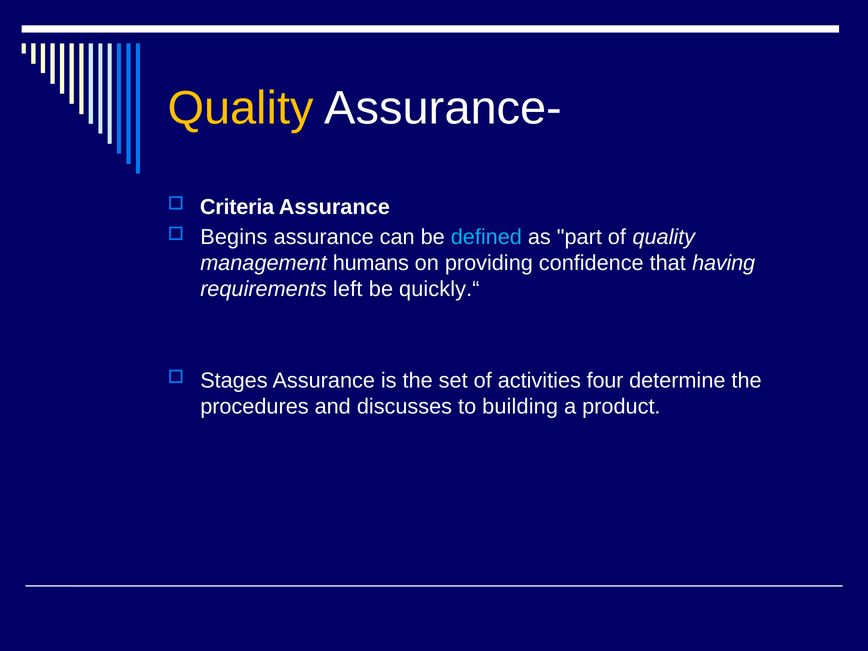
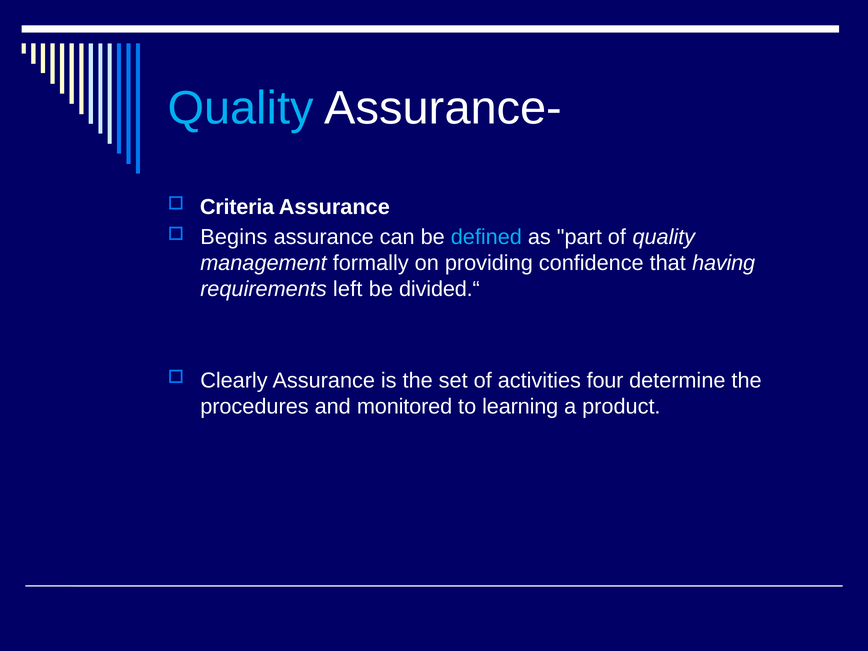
Quality colour: yellow -> light blue (241, 108)
humans: humans -> formally (371, 263)
quickly.“: quickly.“ -> divided.“ (439, 289)
Stages: Stages -> Clearly (234, 380)
discusses: discusses -> monitored (405, 407)
building: building -> learning (520, 407)
